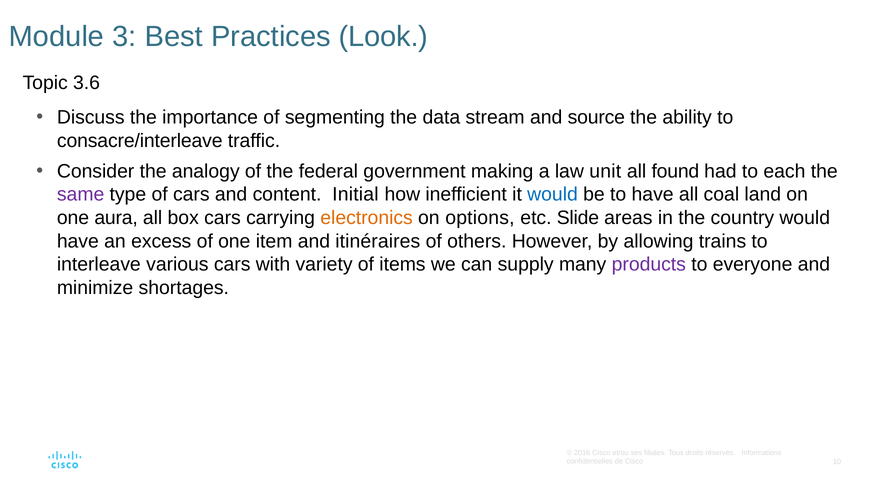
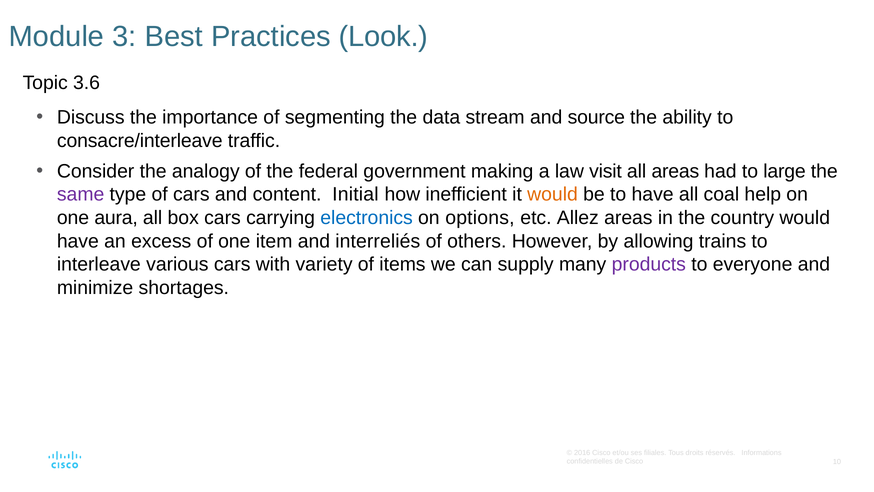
unit: unit -> visit (605, 171)
all found: found -> areas (675, 171)
each: each -> large (785, 171)
would colour: blue -> orange (553, 194)
land: land -> help (763, 194)
electronics colour: orange -> blue (367, 218)
Slide: Slide -> Allez (578, 218)
itinéraires: itinéraires -> interreliés (378, 241)
